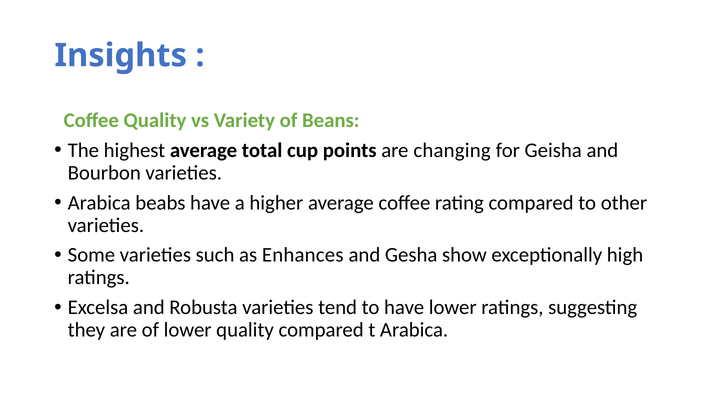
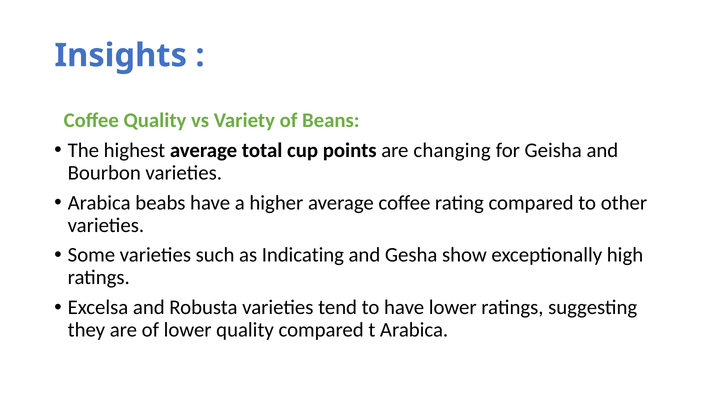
Enhances: Enhances -> Indicating (303, 255)
